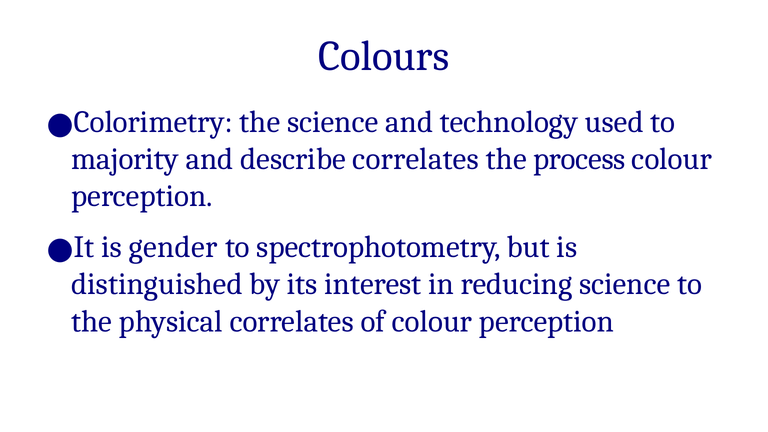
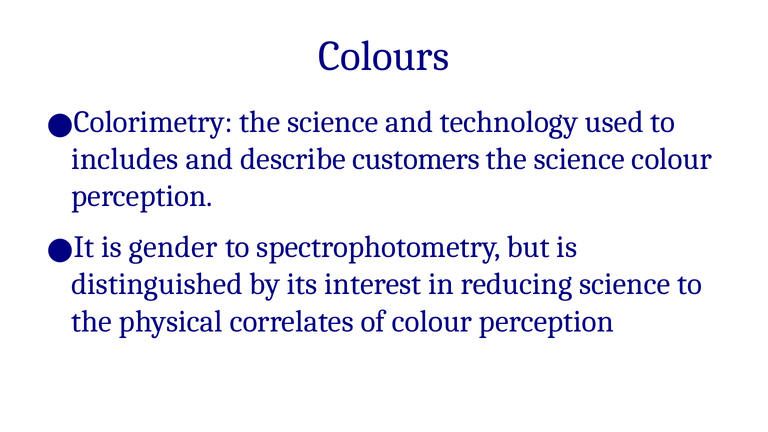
majority: majority -> includes (125, 159)
describe correlates: correlates -> customers (416, 159)
process: process -> science (579, 159)
